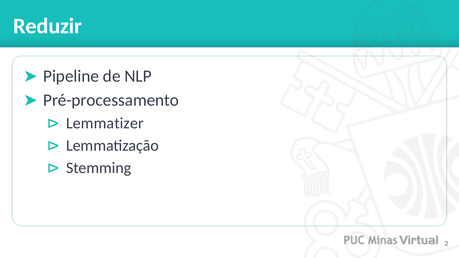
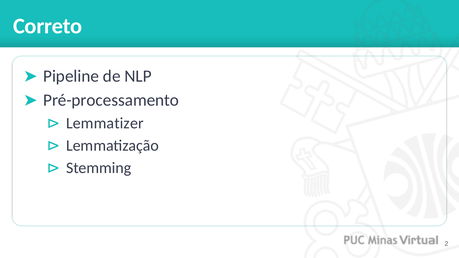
Reduzir: Reduzir -> Correto (48, 26)
